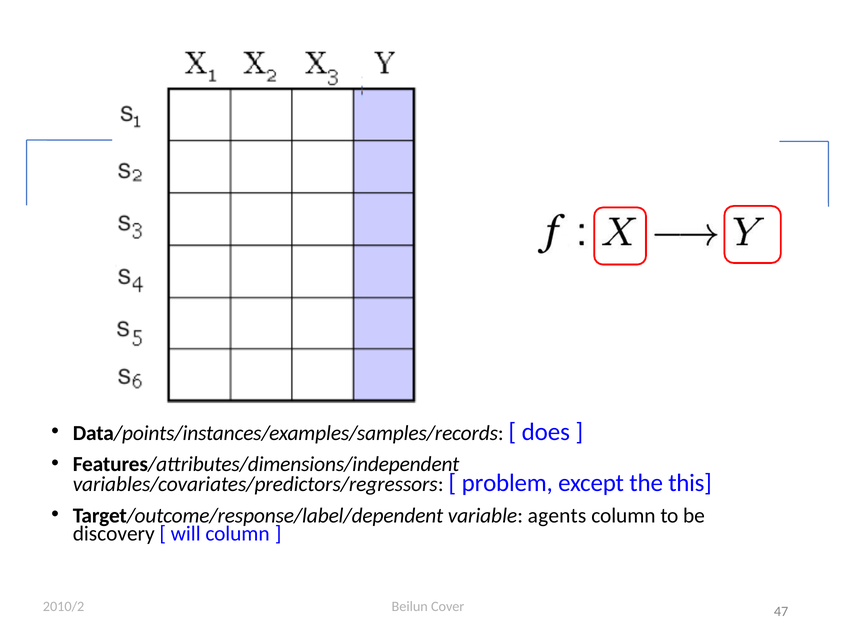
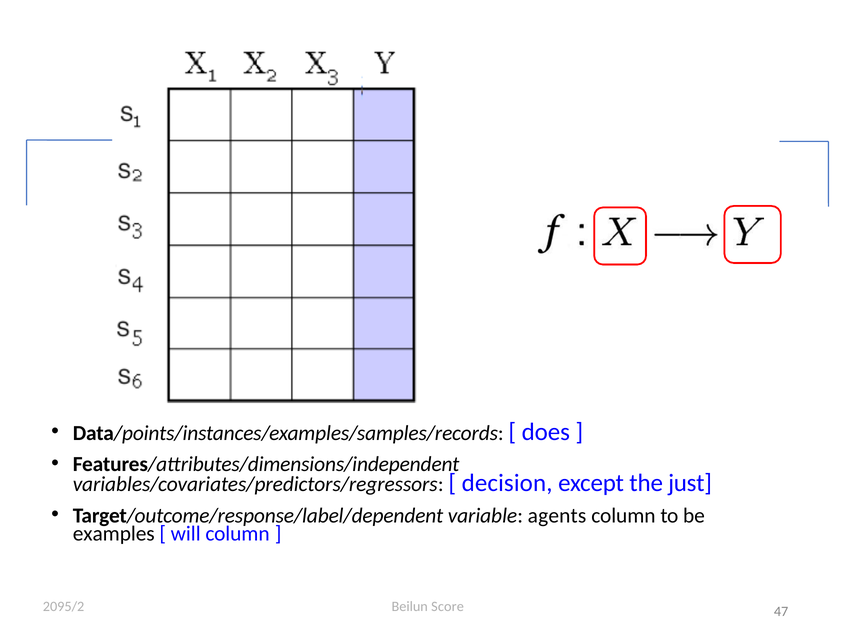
problem: problem -> decision (507, 483)
this: this -> just (690, 483)
discovery: discovery -> examples (114, 534)
2010/2: 2010/2 -> 2095/2 (64, 607)
Cover: Cover -> Score (448, 607)
